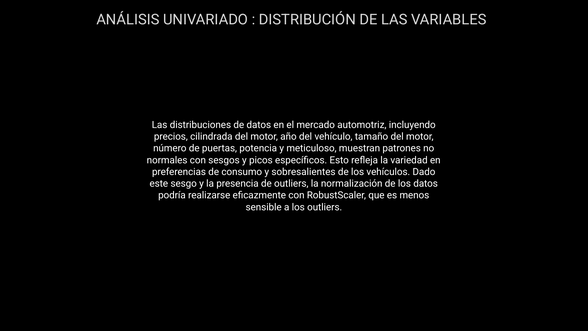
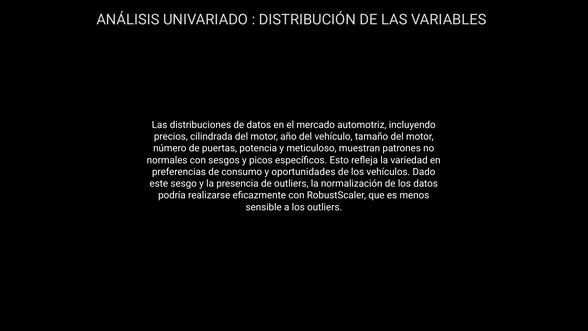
sobresalientes: sobresalientes -> oportunidades (303, 172)
